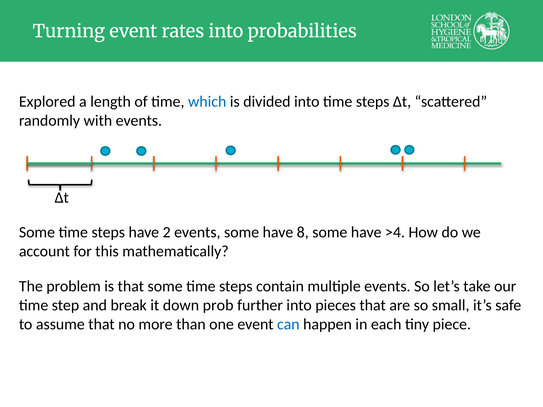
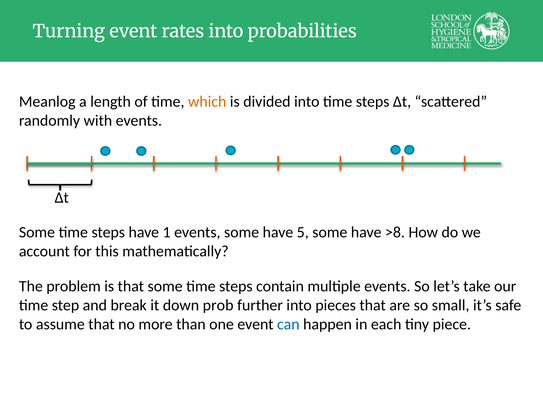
Explored: Explored -> Meanlog (47, 102)
which colour: blue -> orange (207, 102)
2: 2 -> 1 (167, 233)
8: 8 -> 5 (303, 233)
>4: >4 -> >8 (395, 233)
